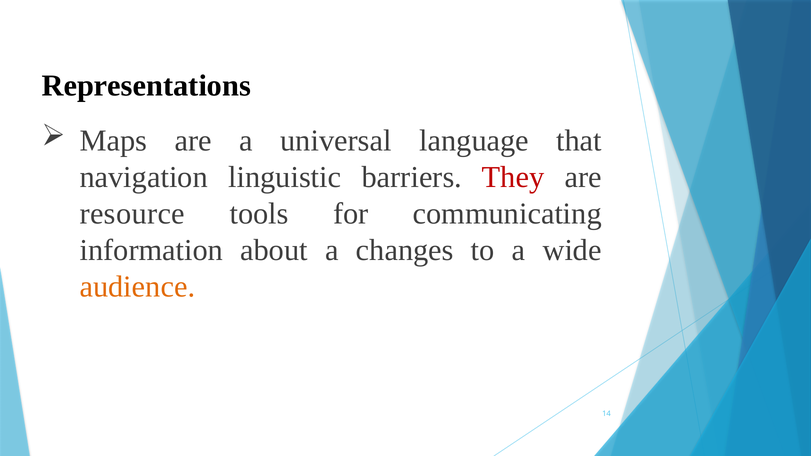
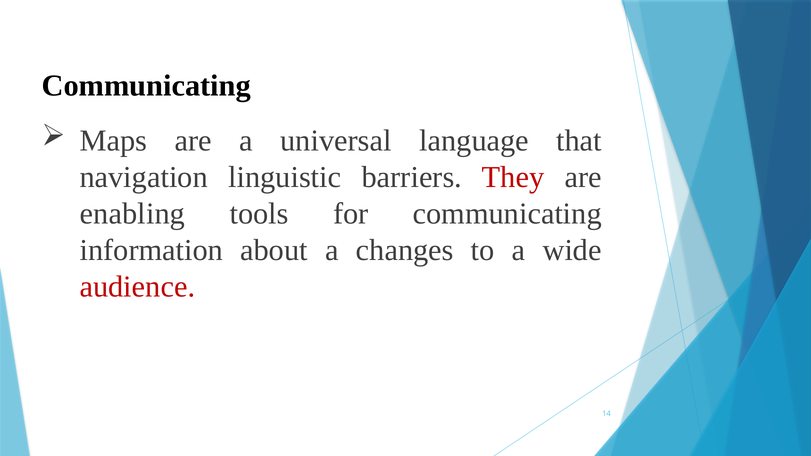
Representations: Representations -> Communicating (146, 86)
resource: resource -> enabling (132, 214)
audience colour: orange -> red (137, 287)
